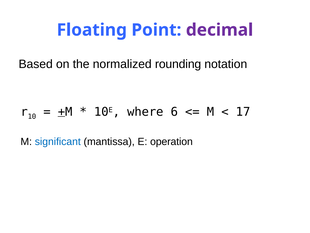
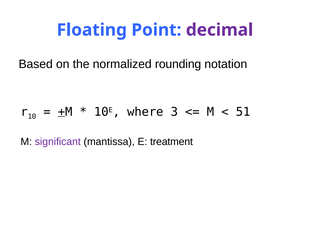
6: 6 -> 3 (174, 112)
17: 17 -> 51 (243, 112)
significant colour: blue -> purple (58, 142)
operation: operation -> treatment (171, 142)
